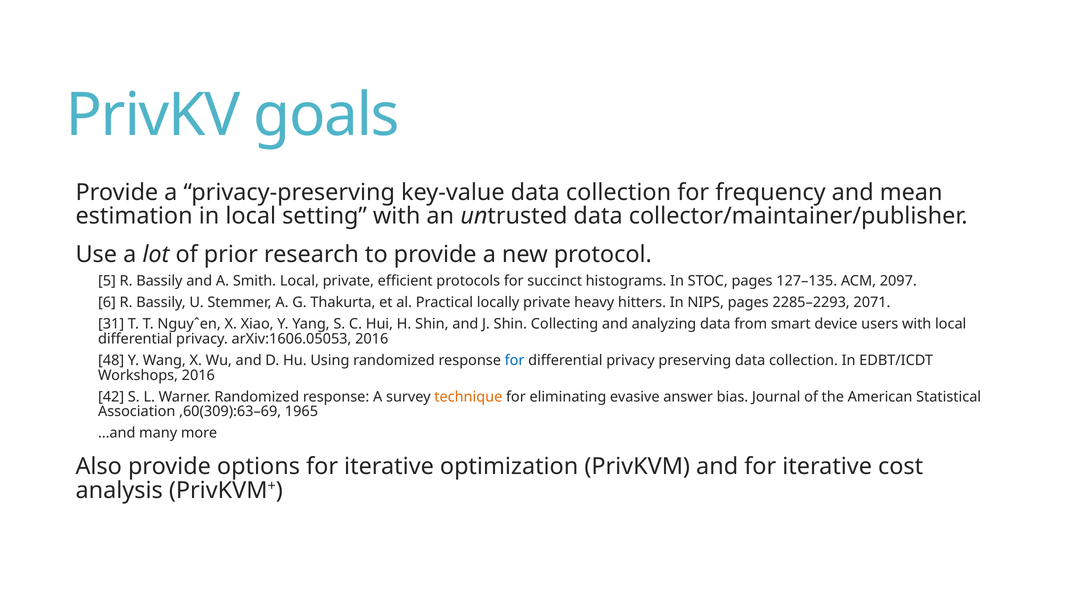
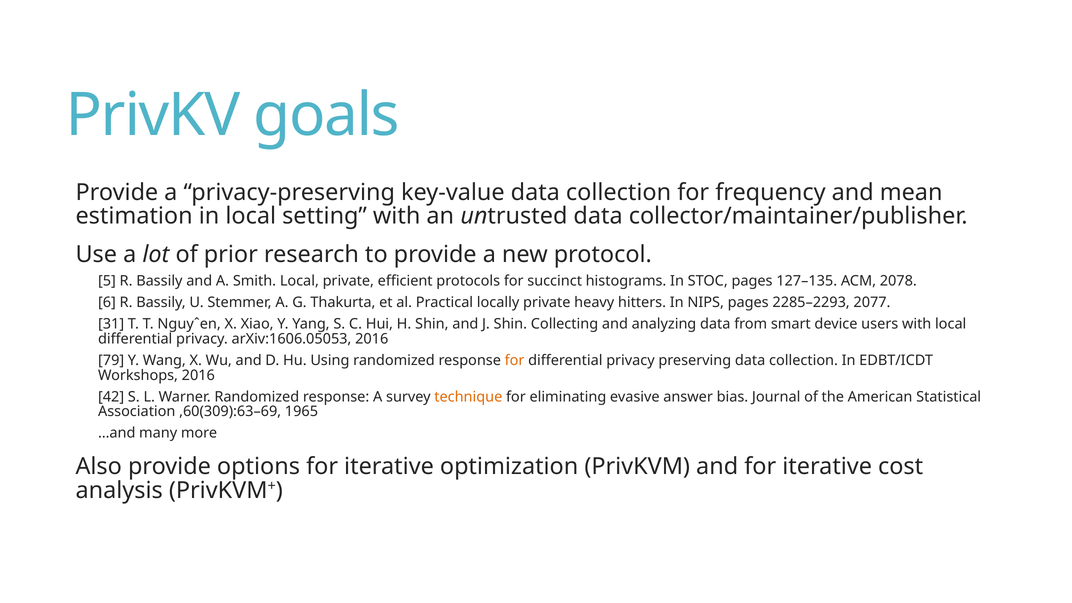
2097: 2097 -> 2078 (898, 281)
2071: 2071 -> 2077 (872, 303)
48: 48 -> 79 (111, 360)
for colour: blue -> orange (515, 360)
